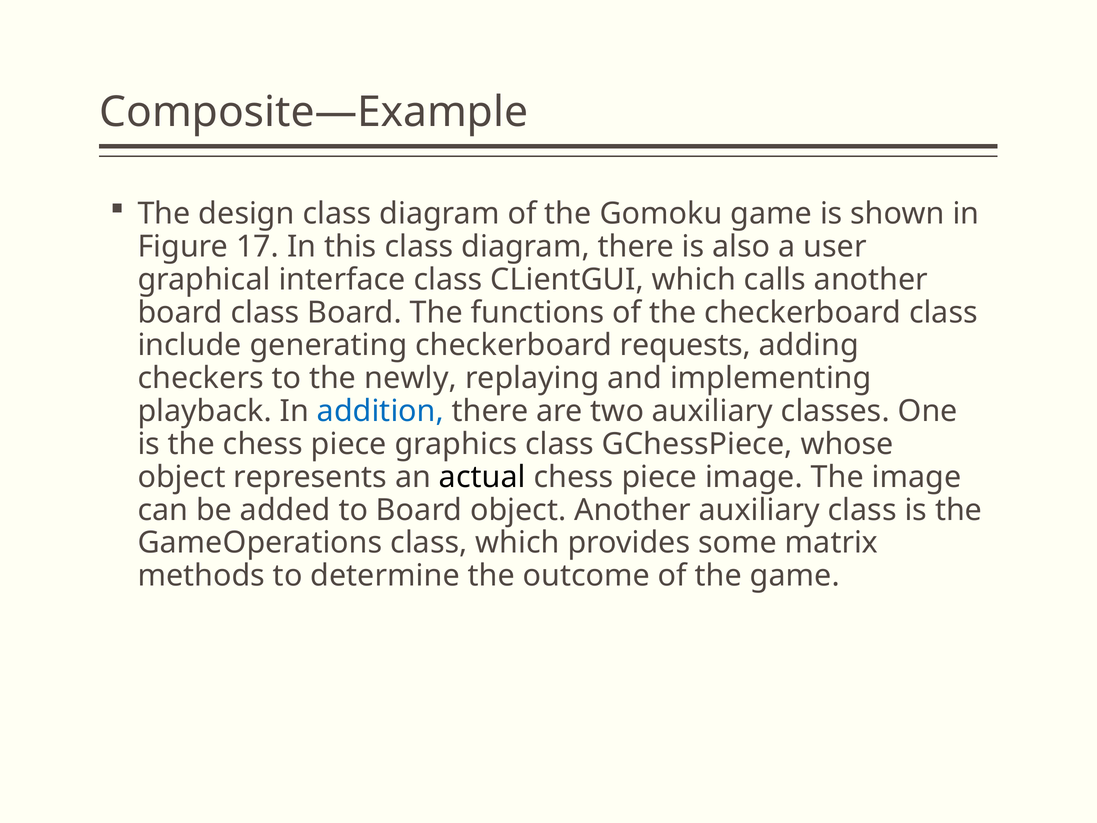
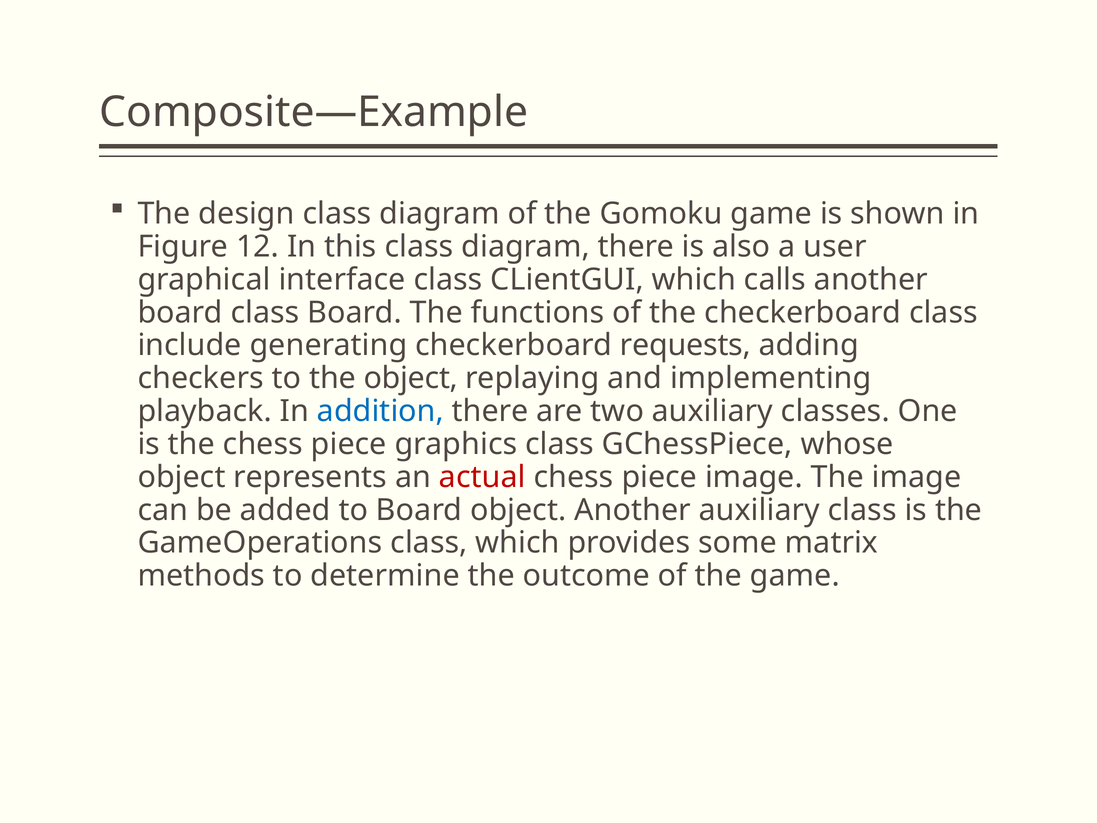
17: 17 -> 12 (258, 247)
the newly: newly -> object (411, 378)
actual colour: black -> red (482, 477)
